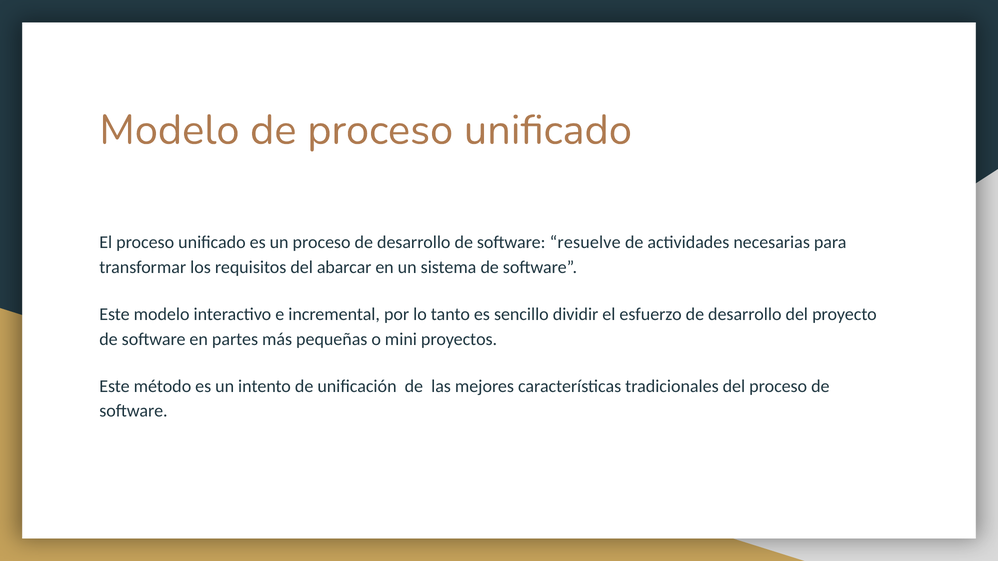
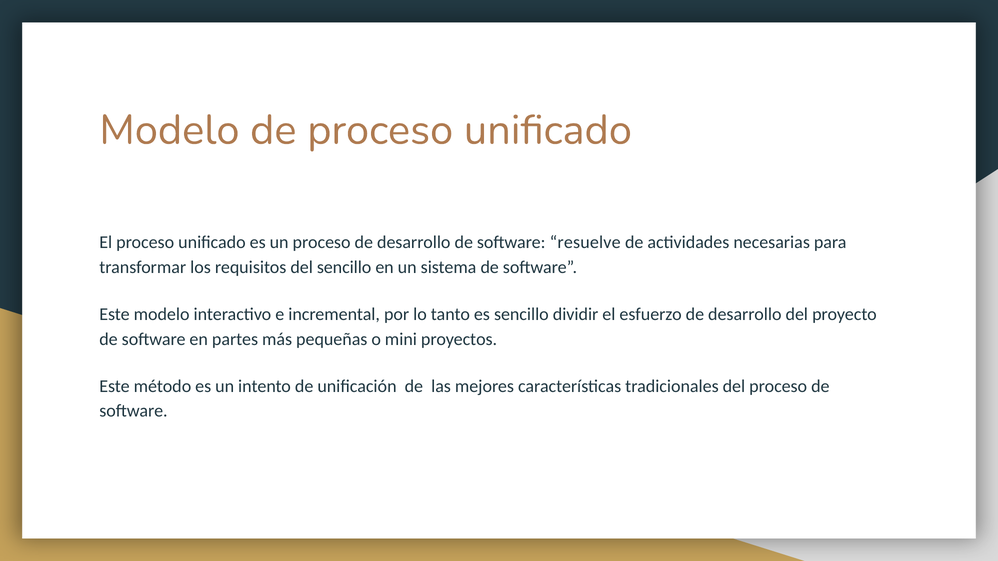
del abarcar: abarcar -> sencillo (344, 267)
